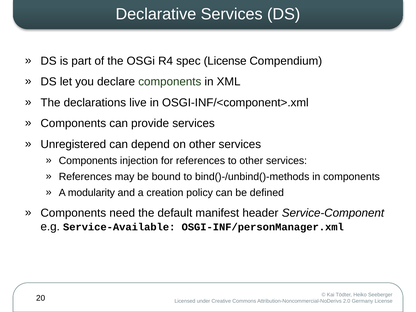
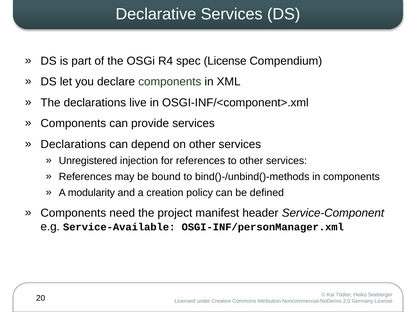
Unregistered: Unregistered -> Declarations (73, 144)
Components: Components -> Unregistered (88, 161)
default: default -> project (175, 213)
